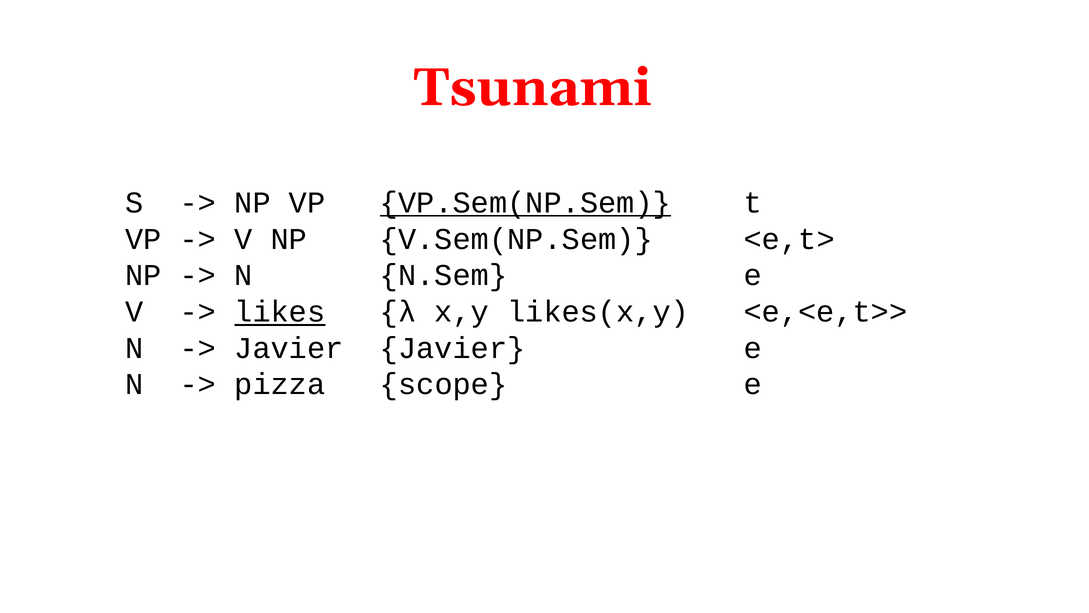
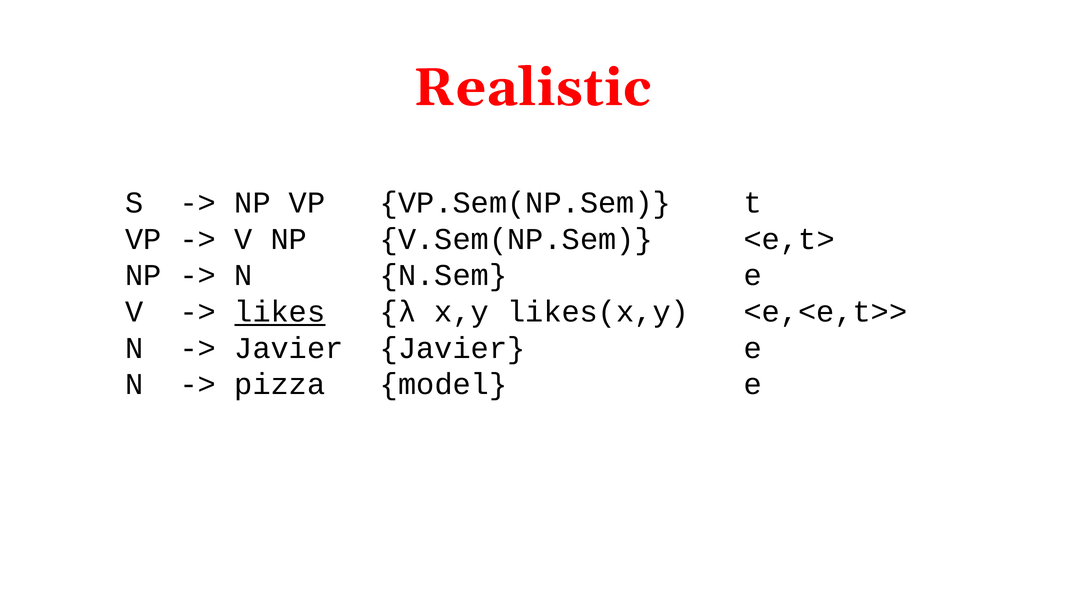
Tsunami: Tsunami -> Realistic (532, 88)
VP.Sem(NP.Sem underline: present -> none (525, 203)
scope: scope -> model (444, 384)
